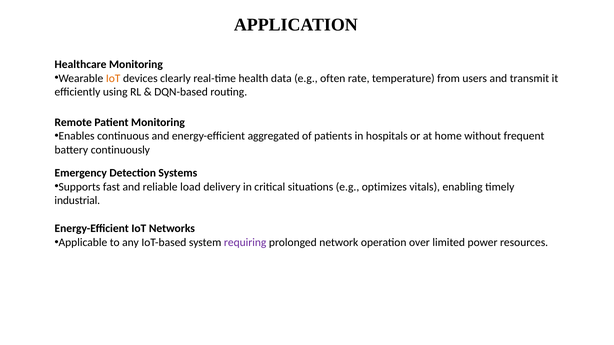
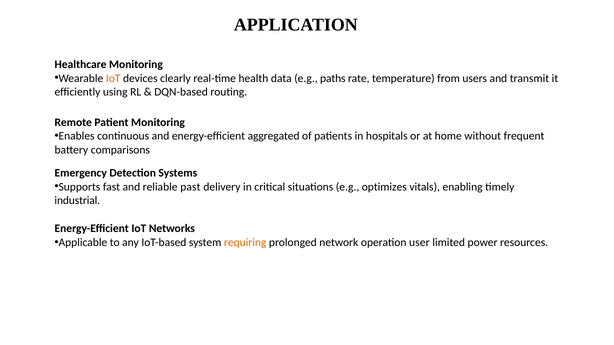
often: often -> paths (333, 78)
continuously: continuously -> comparisons (120, 150)
load: load -> past (190, 187)
requiring colour: purple -> orange (245, 243)
over: over -> user (419, 243)
